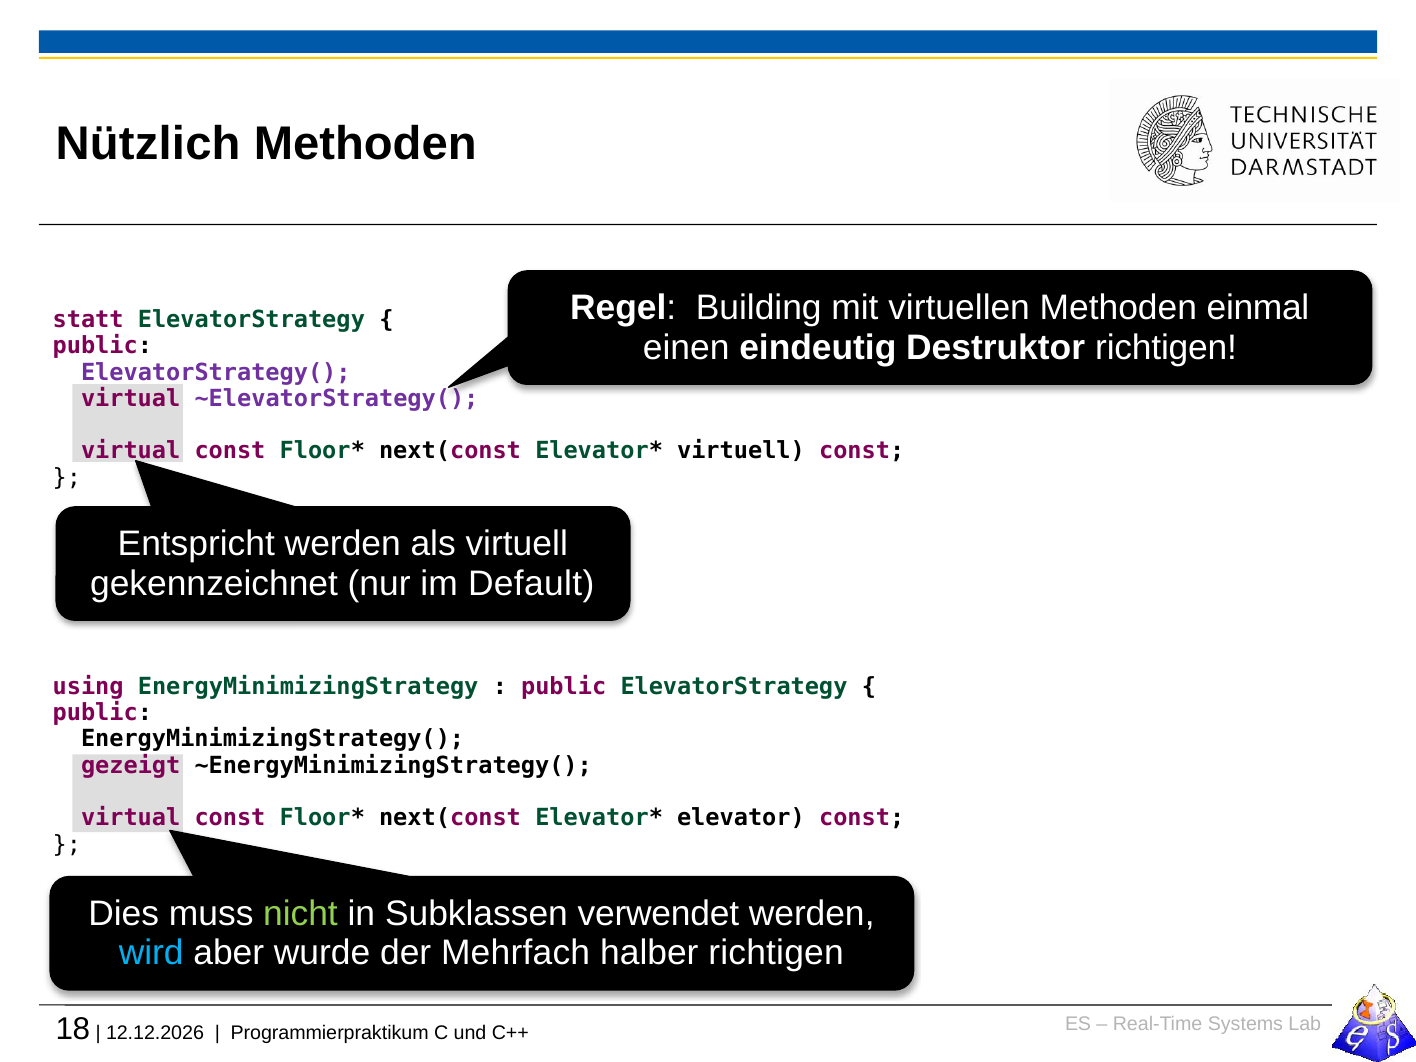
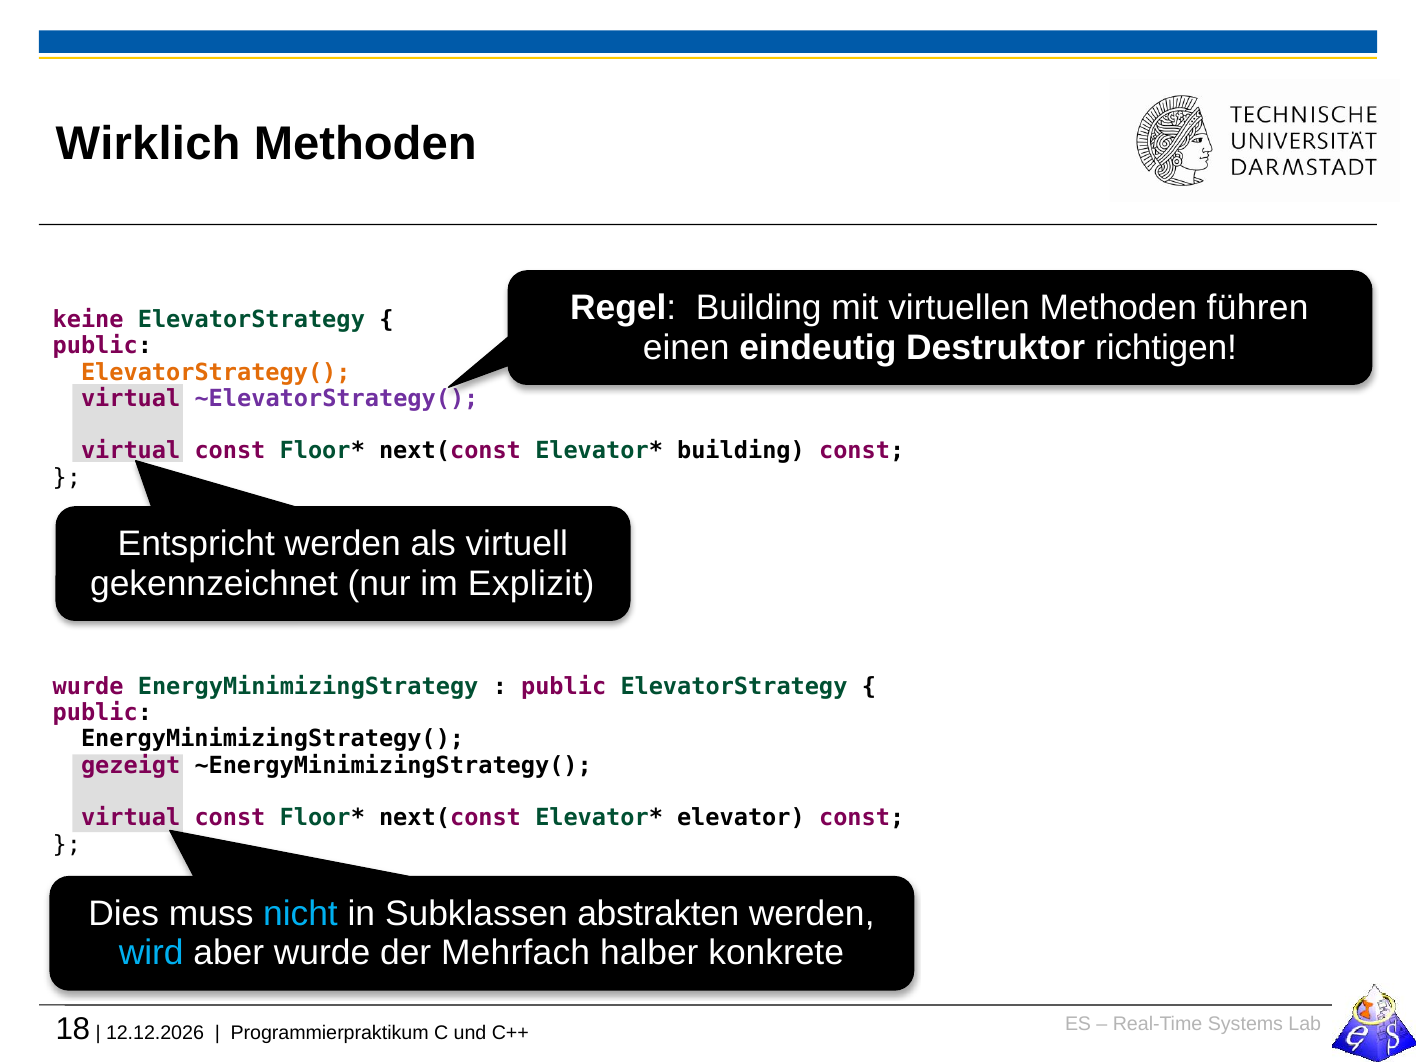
Nützlich: Nützlich -> Wirklich (148, 144)
einmal: einmal -> führen (1258, 308)
statt: statt -> keine (88, 320)
ElevatorStrategy( colour: purple -> orange (216, 372)
virtuell: virtuell -> building (741, 451)
Default: Default -> Explizit (531, 583)
using: using -> wurde (88, 686)
nicht colour: light green -> light blue (300, 914)
verwendet: verwendet -> abstrakten (658, 914)
halber richtigen: richtigen -> konkrete (776, 953)
